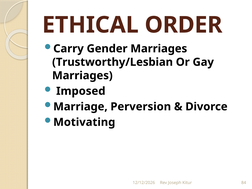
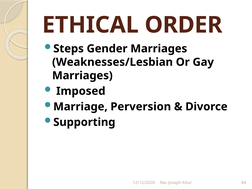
Carry: Carry -> Steps (68, 49)
Trustworthy/Lesbian: Trustworthy/Lesbian -> Weaknesses/Lesbian (113, 62)
Motivating: Motivating -> Supporting (84, 122)
